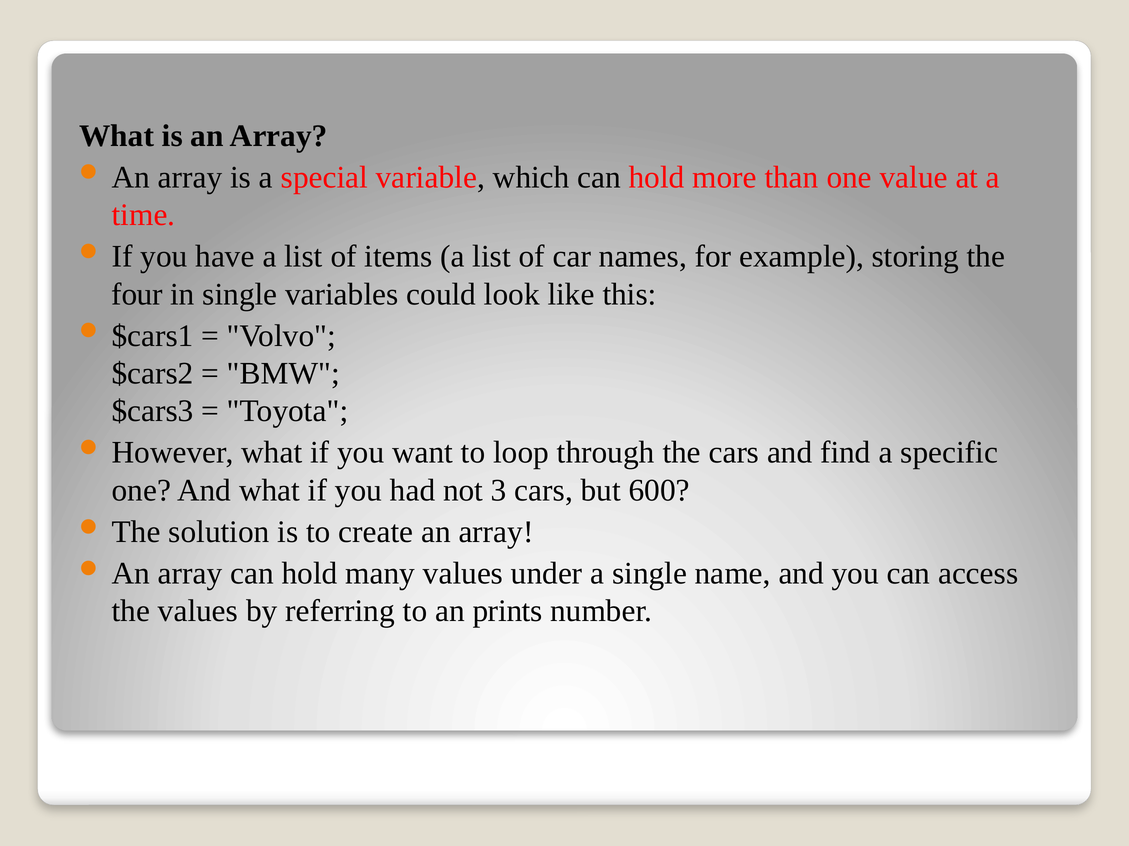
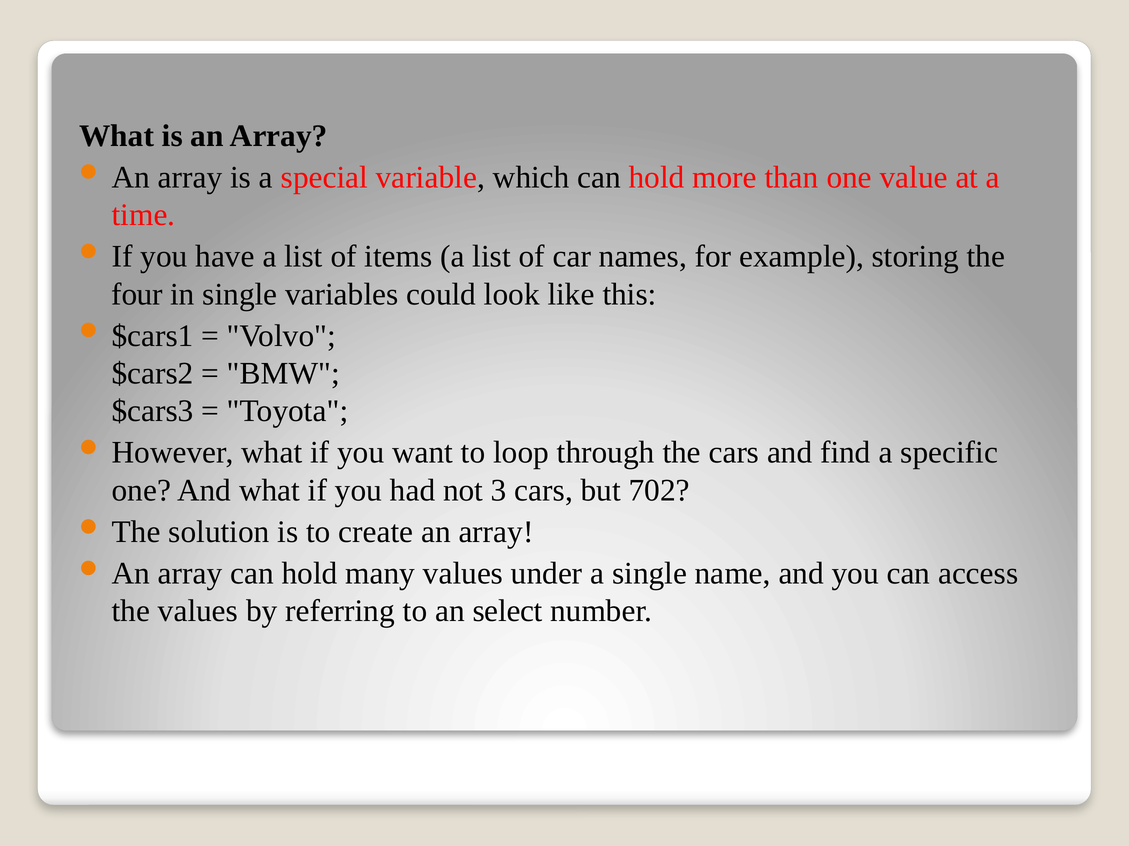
600: 600 -> 702 (659, 491)
prints: prints -> select (508, 612)
